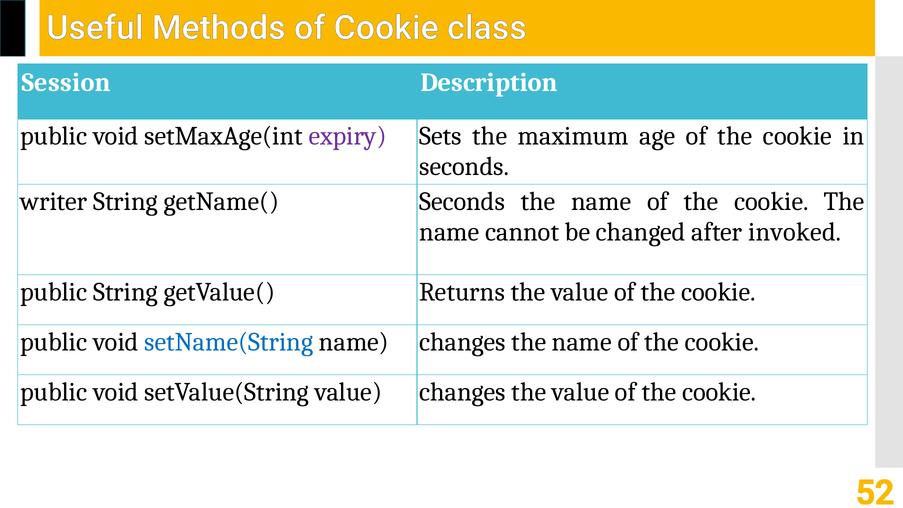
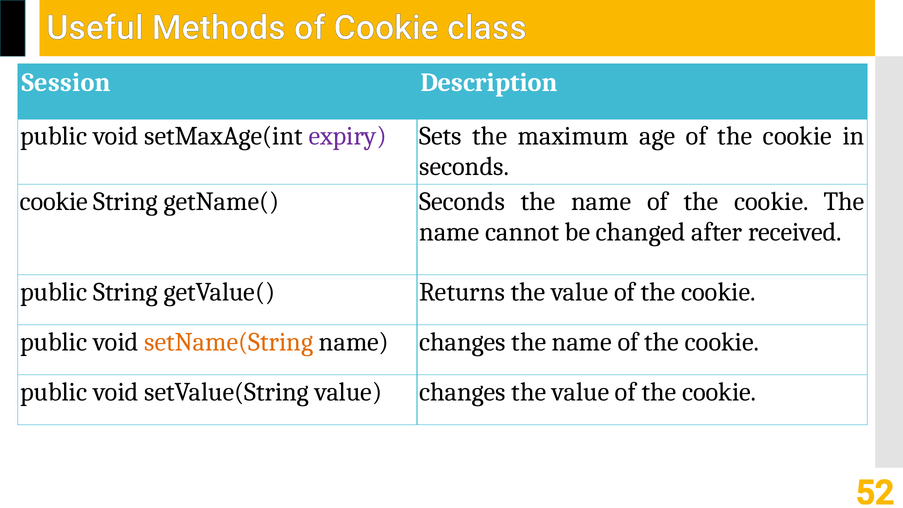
writer: writer -> cookie (54, 202)
invoked: invoked -> received (795, 232)
setName(String colour: blue -> orange (229, 342)
